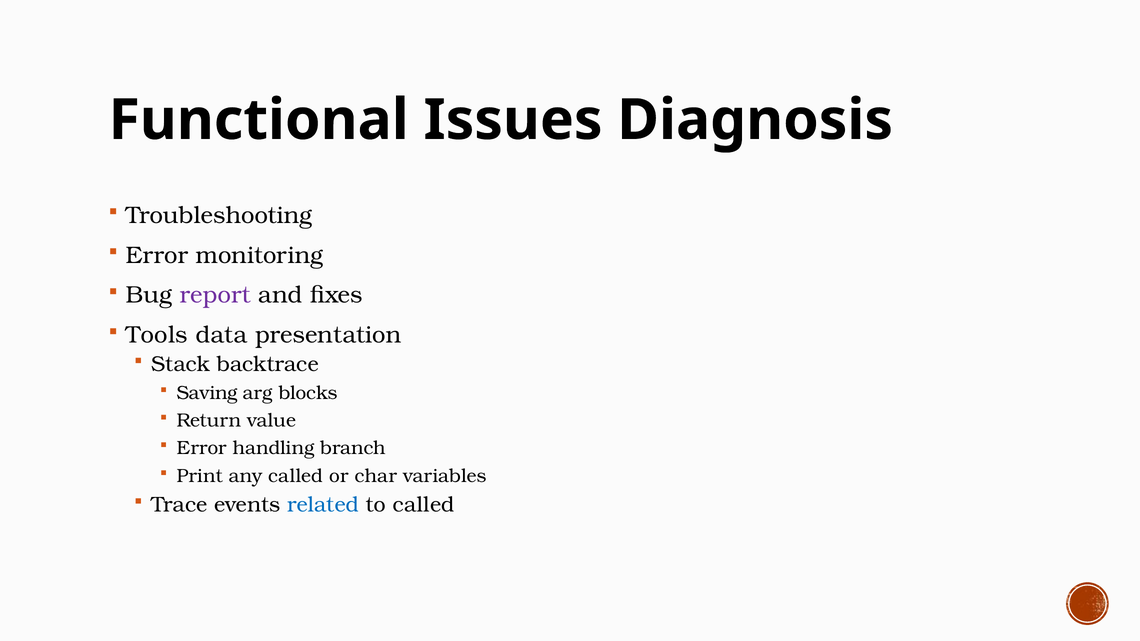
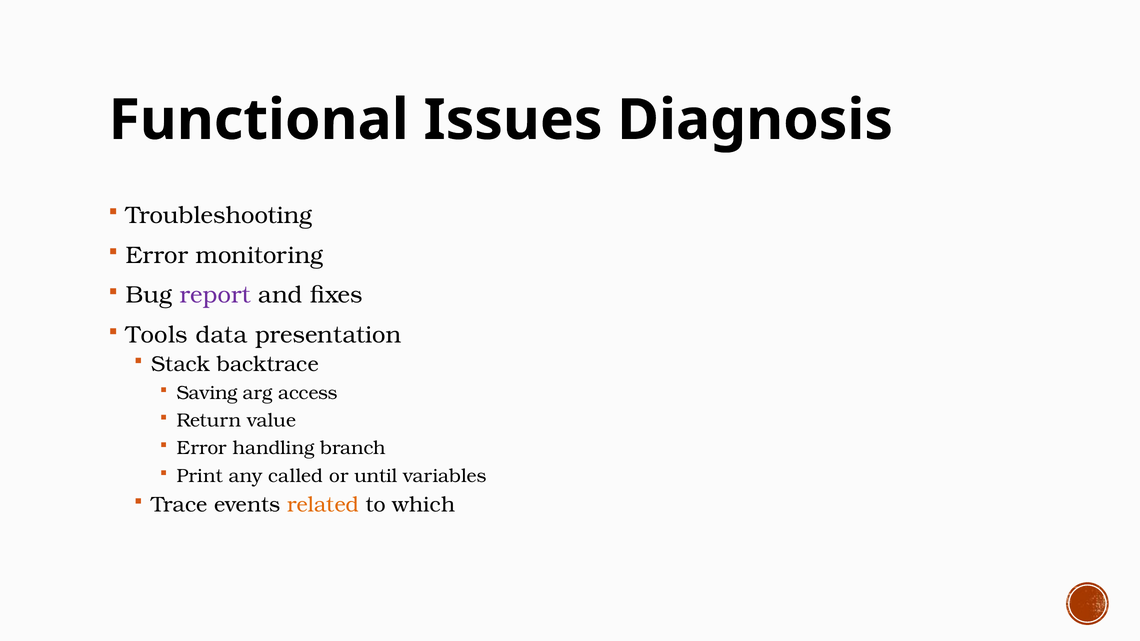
blocks: blocks -> access (308, 393)
char: char -> until (376, 476)
related colour: blue -> orange (323, 505)
to called: called -> which (424, 505)
